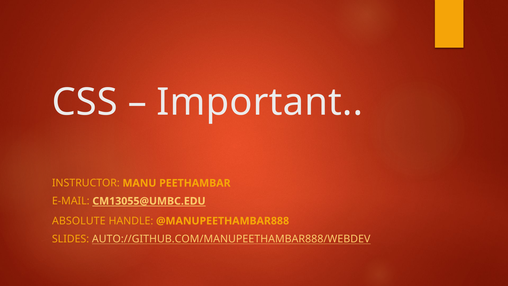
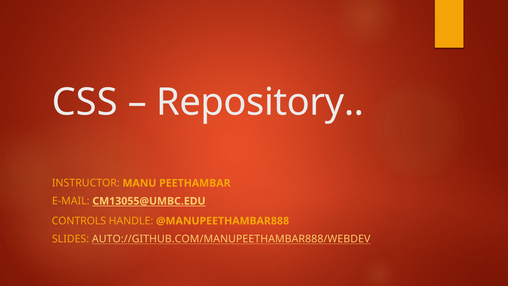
Important: Important -> Repository (260, 102)
ABSOLUTE: ABSOLUTE -> CONTROLS (79, 221)
